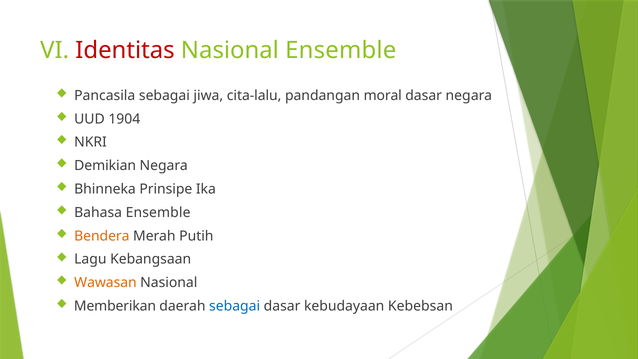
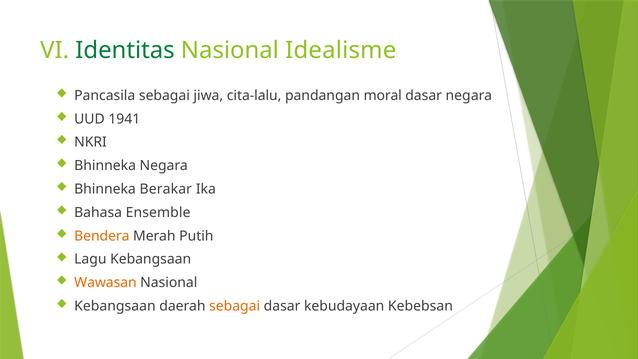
Identitas colour: red -> green (125, 50)
Nasional Ensemble: Ensemble -> Idealisme (341, 50)
1904: 1904 -> 1941 (124, 119)
Demikian: Demikian -> Bhinneka (105, 166)
Prinsipe: Prinsipe -> Berakar (166, 189)
Memberikan: Memberikan -> Kebangsaan (115, 306)
sebagai colour: blue -> orange (235, 306)
